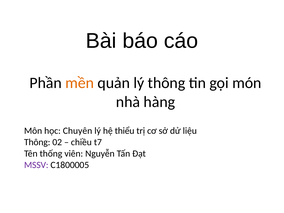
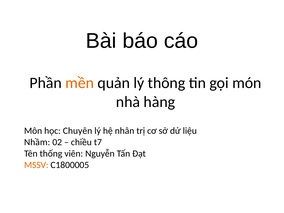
thiểu: thiểu -> nhân (125, 131)
Thông: Thông -> Nhầm (37, 142)
MSSV colour: purple -> orange (36, 165)
